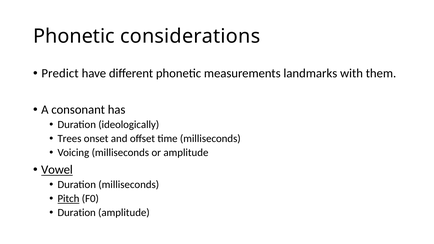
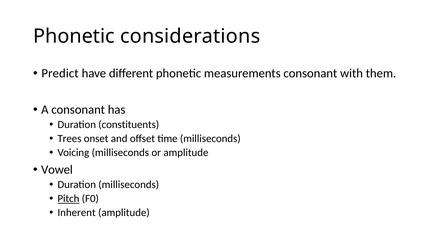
measurements landmarks: landmarks -> consonant (310, 73)
ideologically: ideologically -> constituents (129, 125)
Vowel underline: present -> none (57, 170)
Duration: Duration -> Inherent (77, 213)
